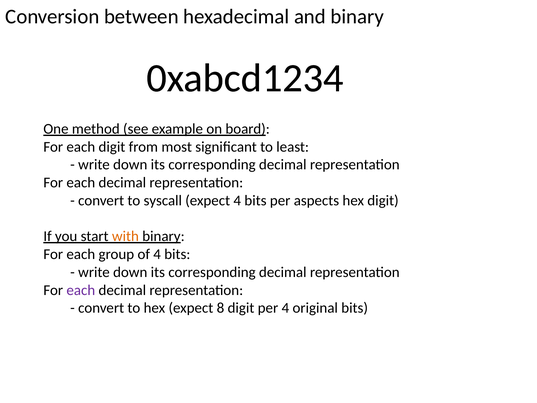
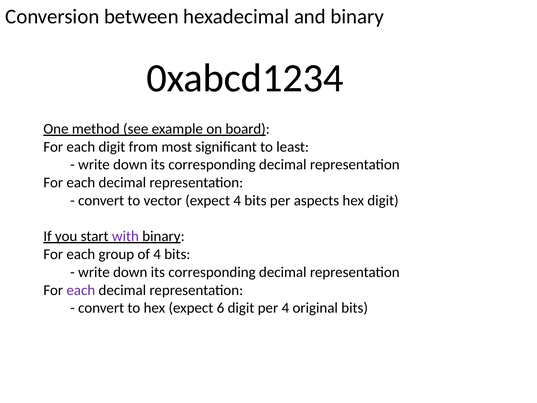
syscall: syscall -> vector (163, 200)
with colour: orange -> purple (125, 236)
8: 8 -> 6 (220, 308)
